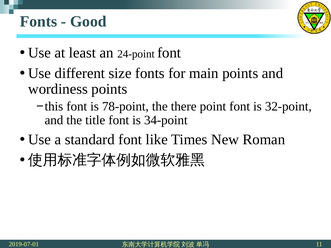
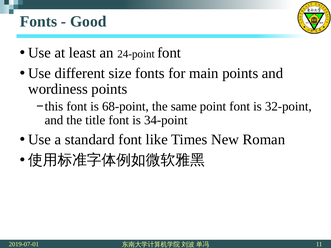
78-point: 78-point -> 68-point (125, 106)
there: there -> same (184, 106)
